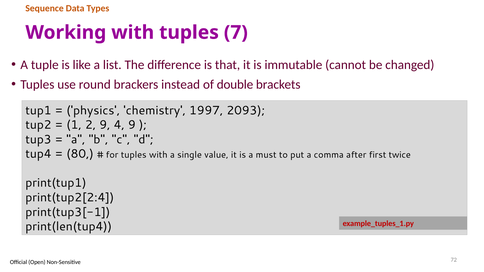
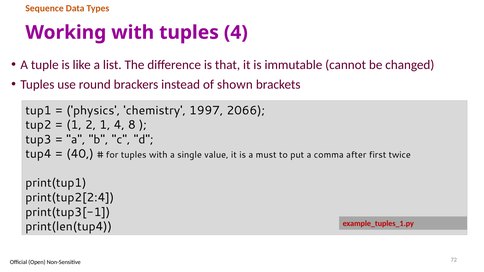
tuples 7: 7 -> 4 (236, 33)
double: double -> shown (235, 85)
2093: 2093 -> 2066 (246, 111)
2 9: 9 -> 1 (105, 125)
4 9: 9 -> 8 (132, 125)
80: 80 -> 40 (80, 154)
